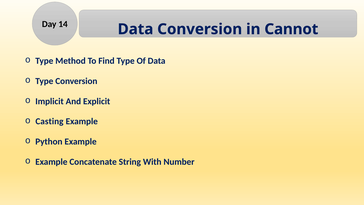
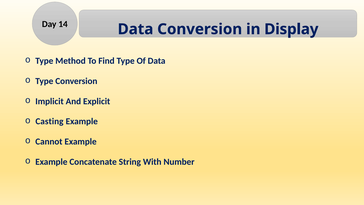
Cannot: Cannot -> Display (291, 29)
Python: Python -> Cannot (49, 141)
